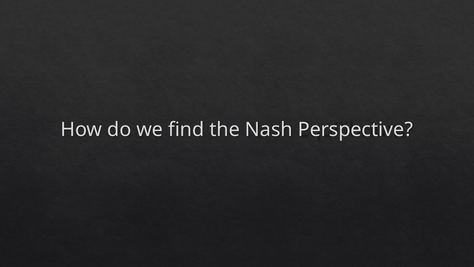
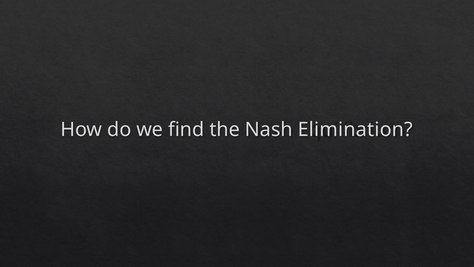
Perspective: Perspective -> Elimination (355, 130)
